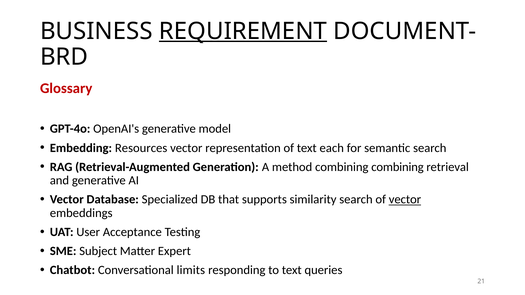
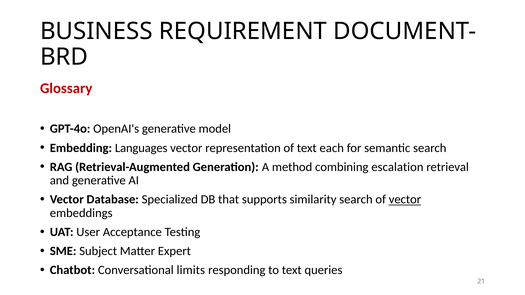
REQUIREMENT underline: present -> none (243, 31)
Resources: Resources -> Languages (141, 148)
combining combining: combining -> escalation (397, 167)
